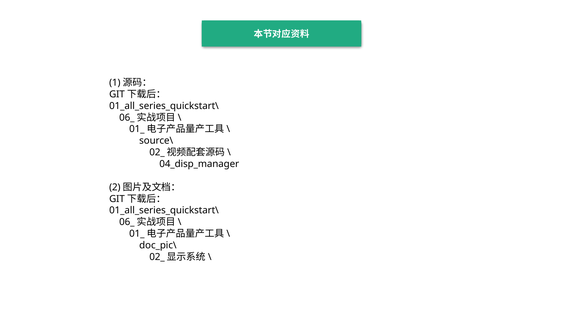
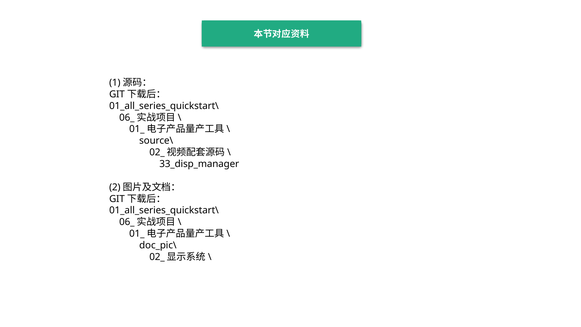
04_disp_manager: 04_disp_manager -> 33_disp_manager (199, 164)
